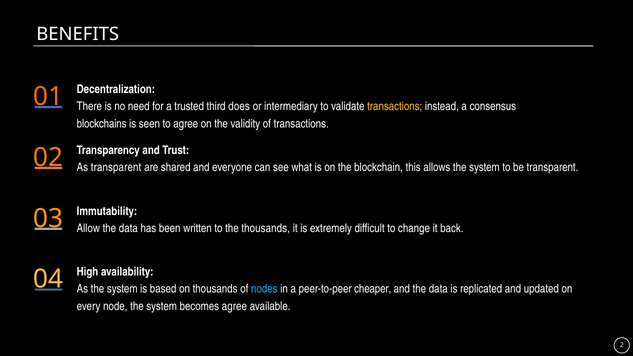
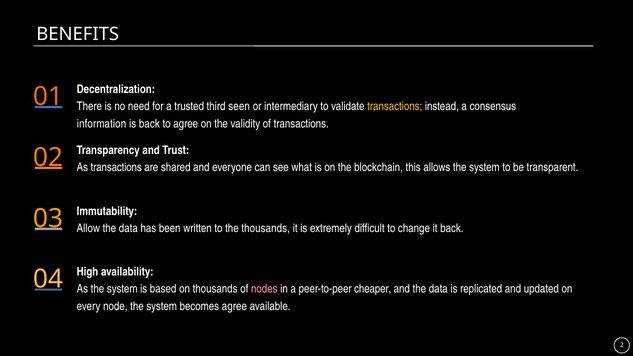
does: does -> seen (239, 107)
blockchains: blockchains -> information (102, 124)
is seen: seen -> back (149, 124)
As transparent: transparent -> transactions (116, 167)
nodes colour: light blue -> pink (264, 289)
